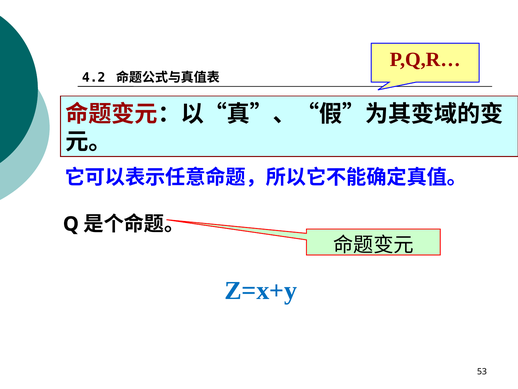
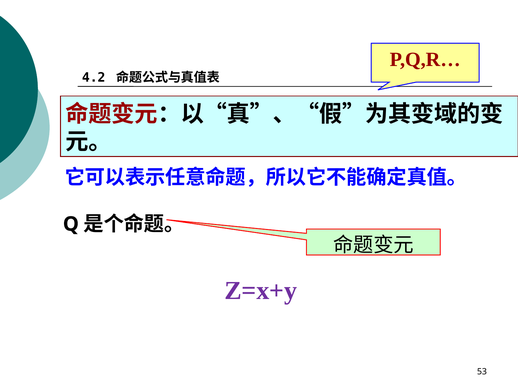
Z=x+y colour: blue -> purple (261, 290)
